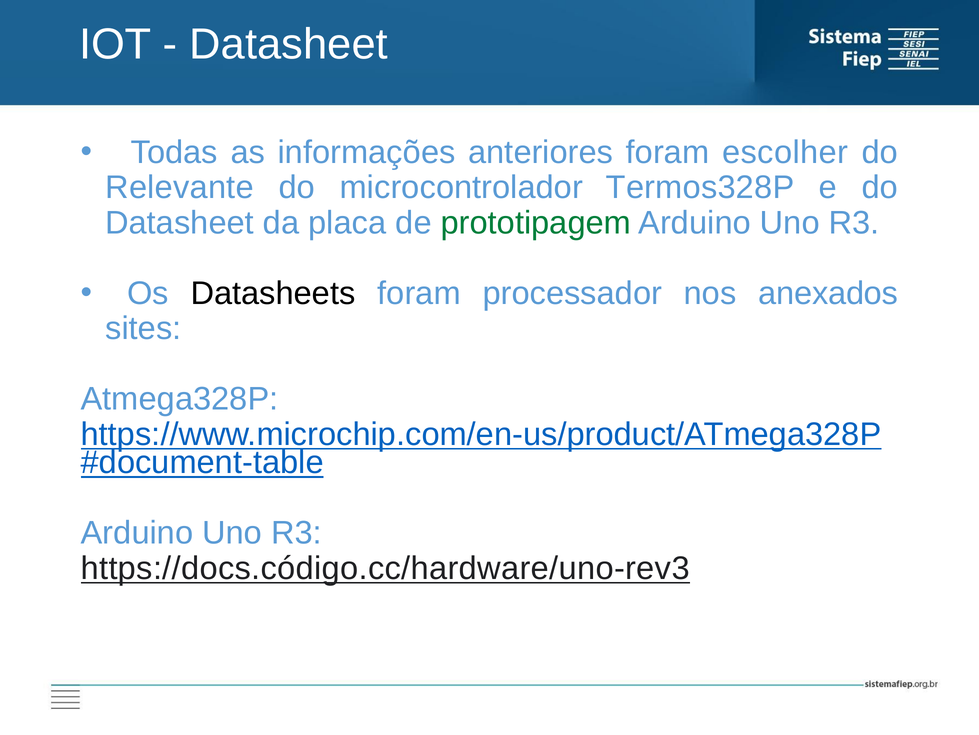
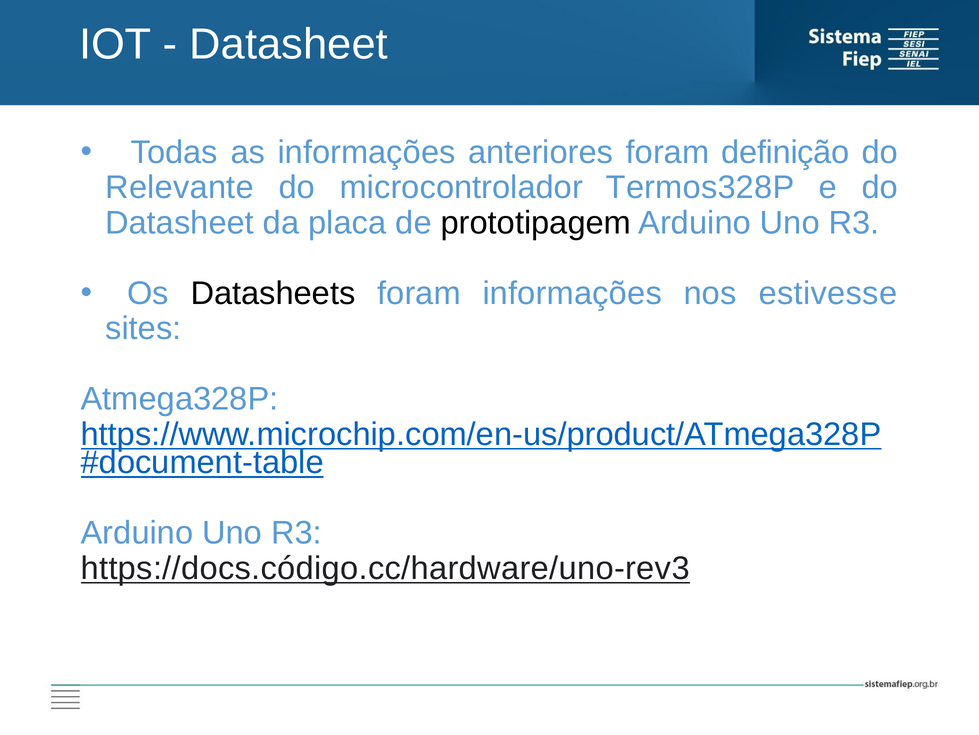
escolher: escolher -> definição (785, 152)
prototipagem colour: green -> black (536, 223)
foram processador: processador -> informações (572, 293)
anexados: anexados -> estivesse (828, 293)
